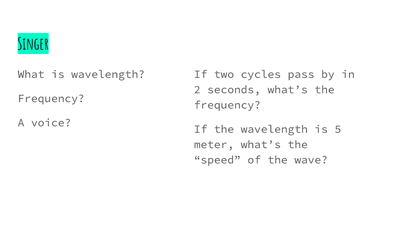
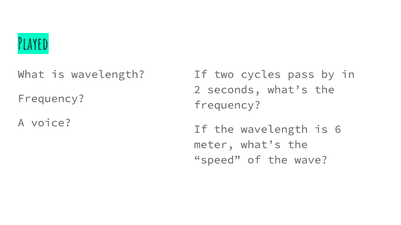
Singer: Singer -> Played (33, 45)
5: 5 -> 6 (338, 129)
